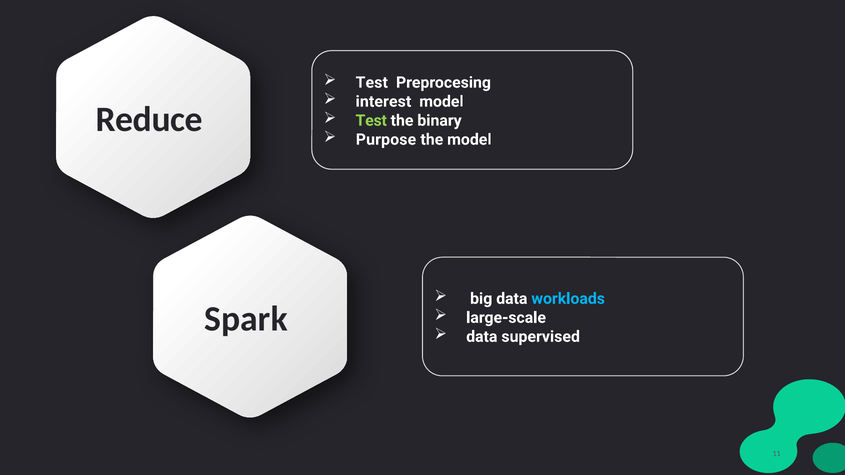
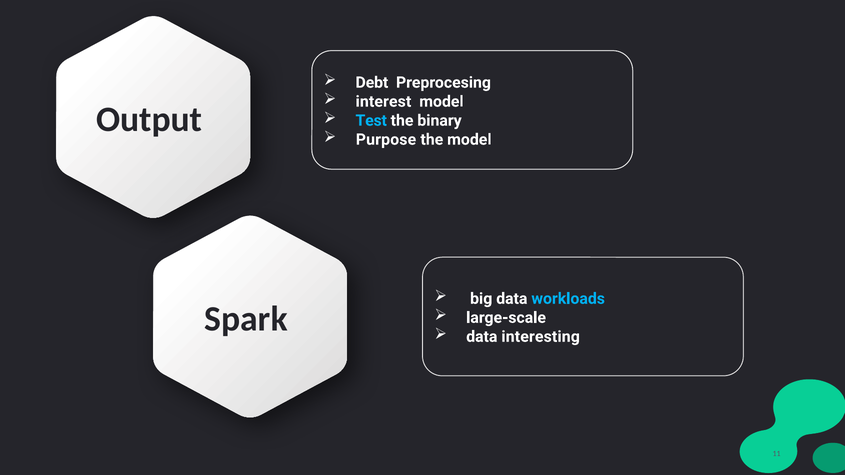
Test: Test -> Debt (372, 83)
Reduce: Reduce -> Output (149, 120)
Test colour: light green -> light blue (371, 121)
supervised: supervised -> interesting (541, 337)
